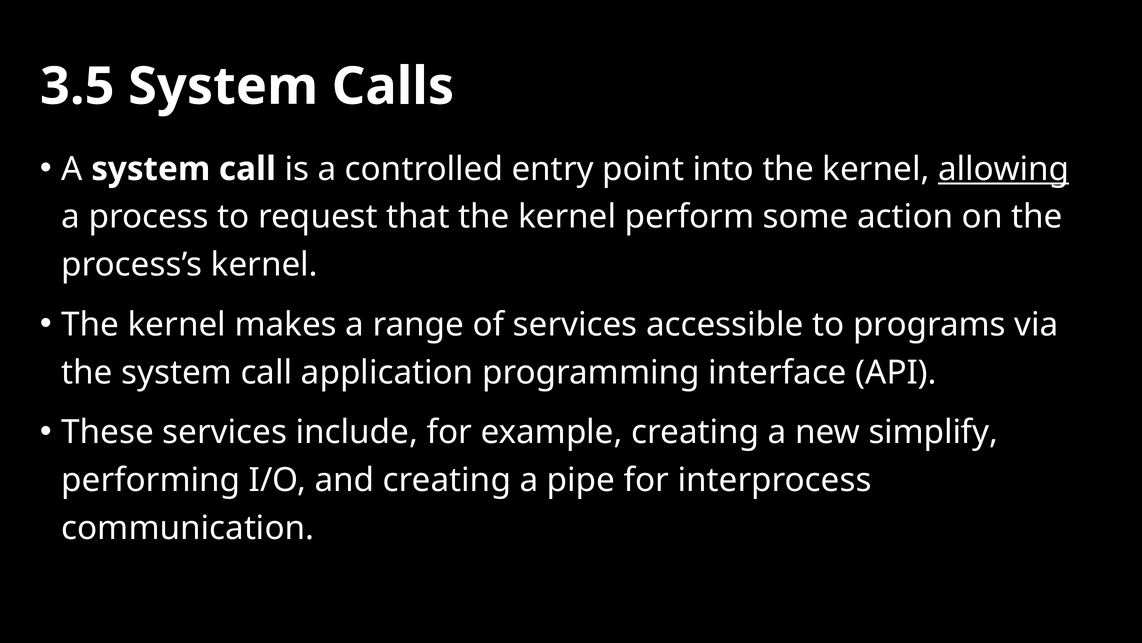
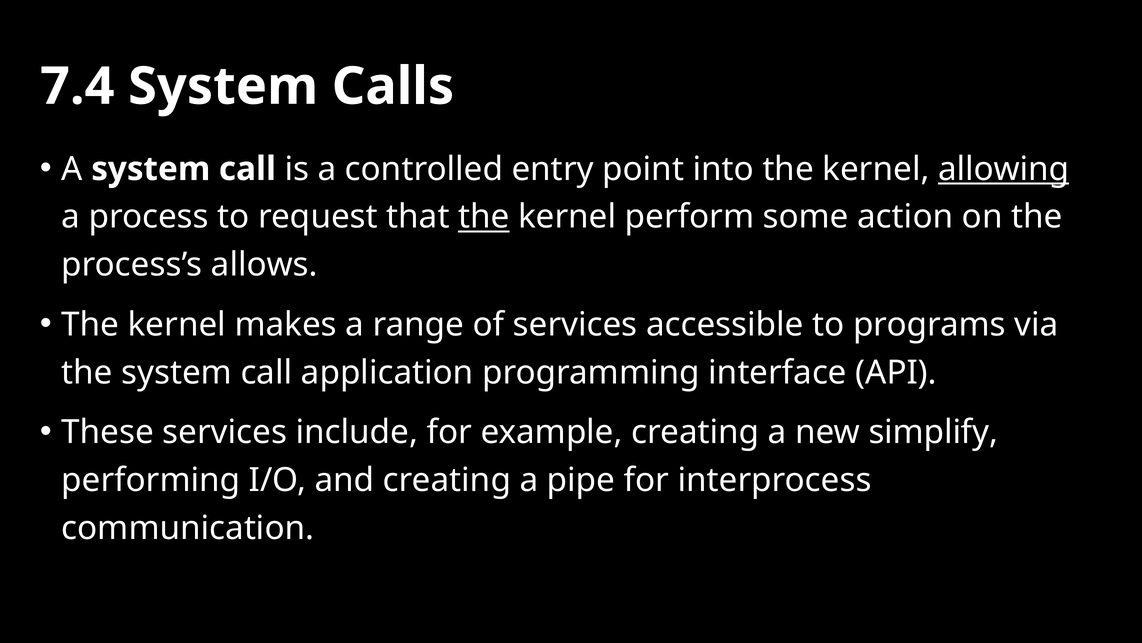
3.5: 3.5 -> 7.4 (77, 86)
the underline: none -> present (484, 217)
process’s kernel: kernel -> allows (264, 265)
